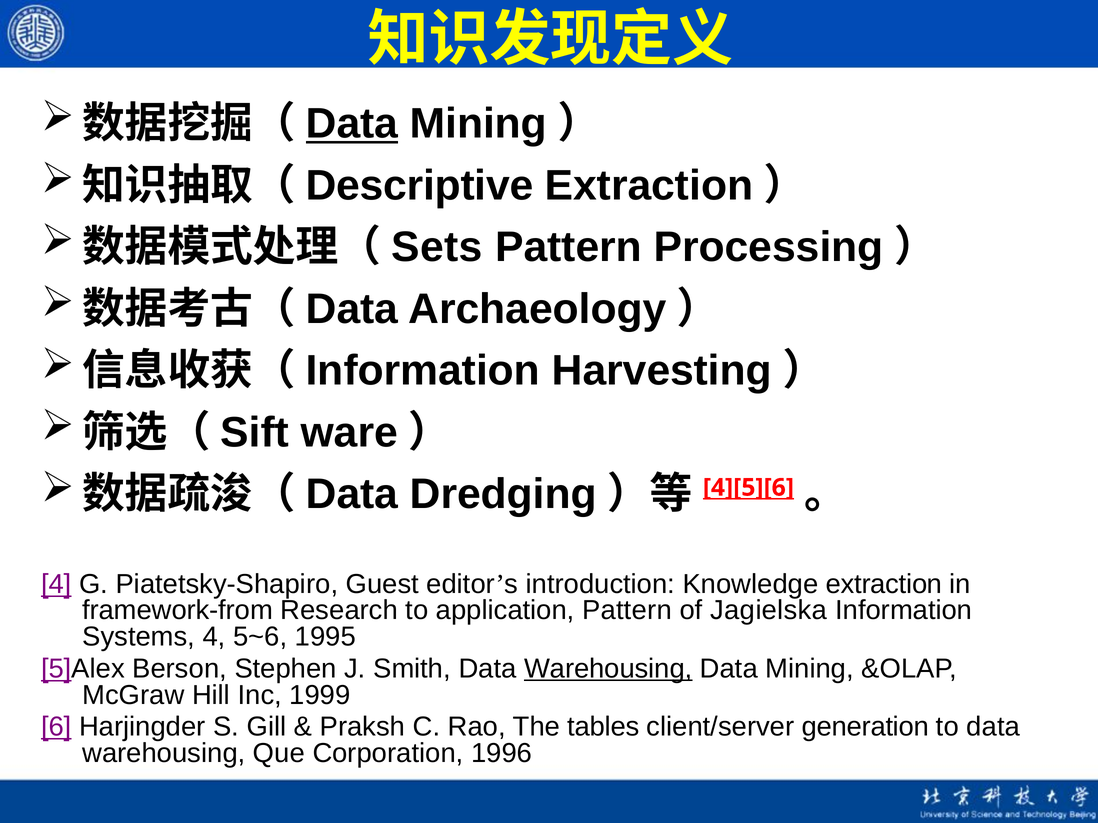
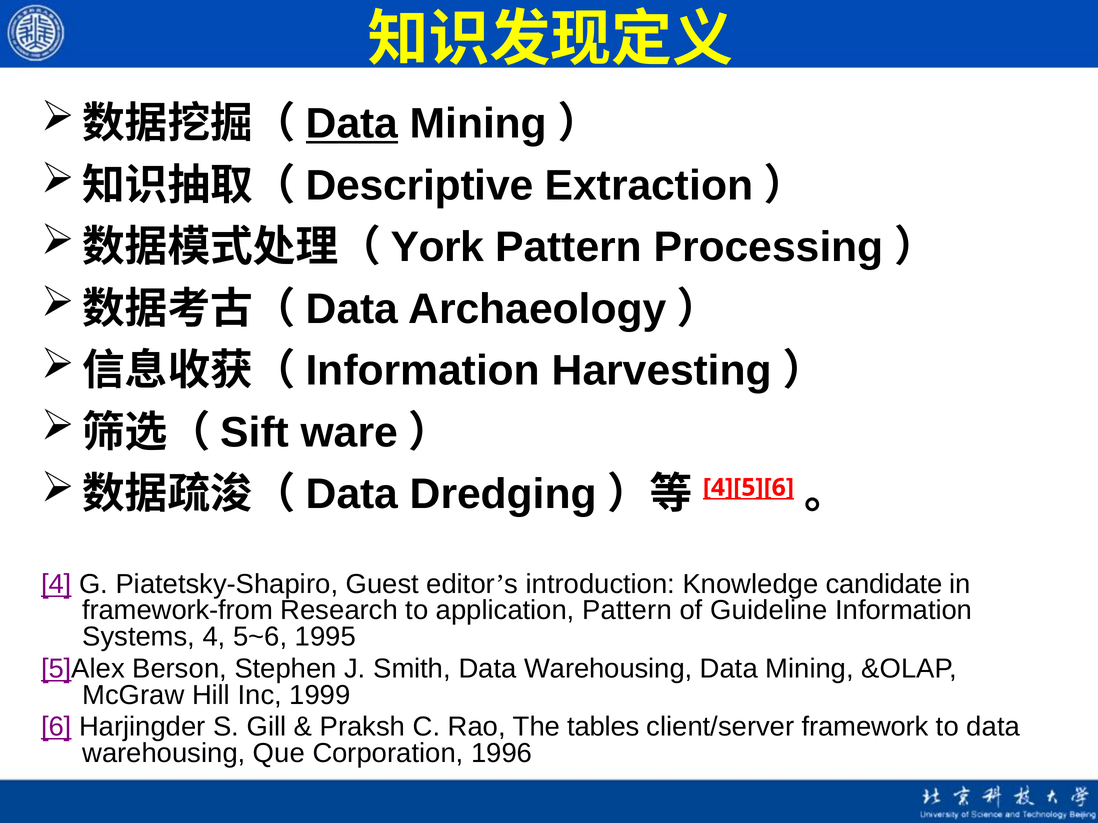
Sets: Sets -> York (437, 247)
Knowledge extraction: extraction -> candidate (884, 584)
Jagielska: Jagielska -> Guideline (769, 611)
Warehousing underline: present -> none (608, 669)
generation: generation -> framework (865, 727)
